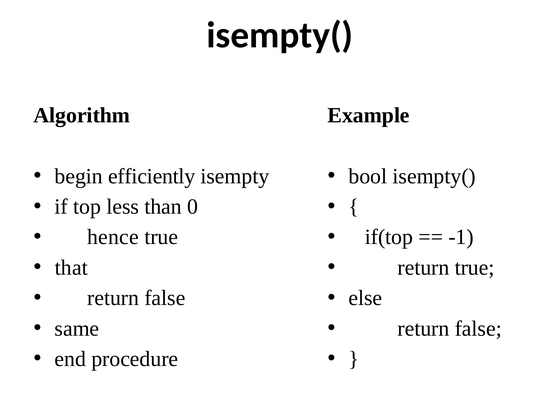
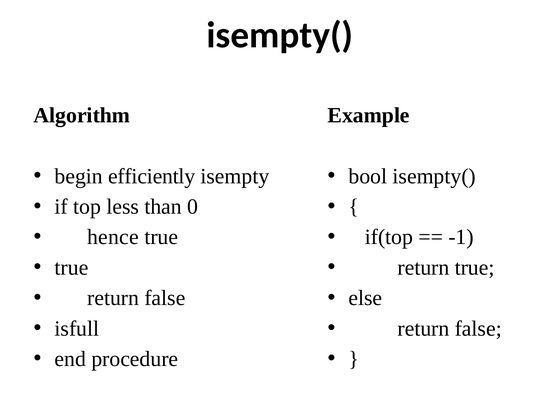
that: that -> true (71, 268)
same: same -> isfull (77, 328)
